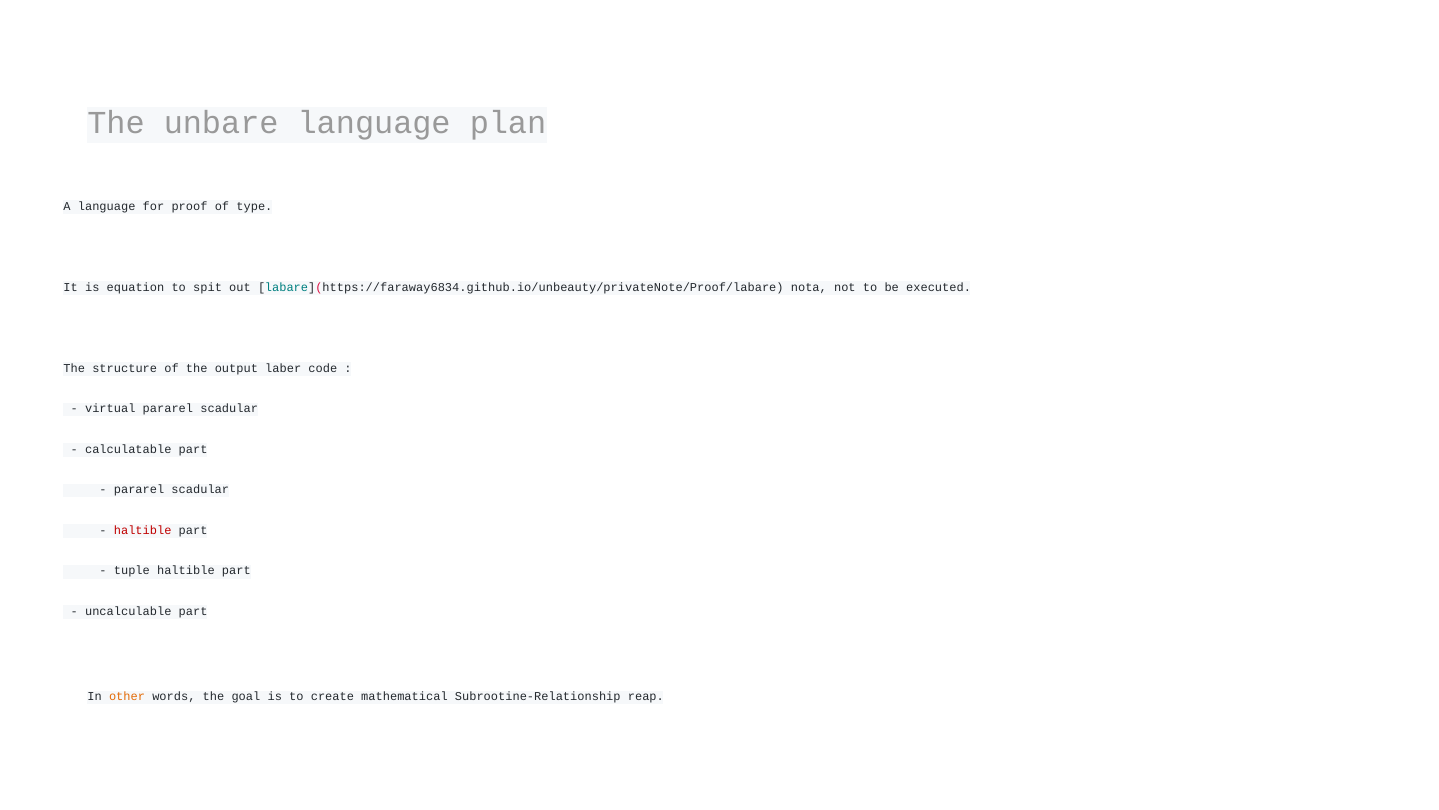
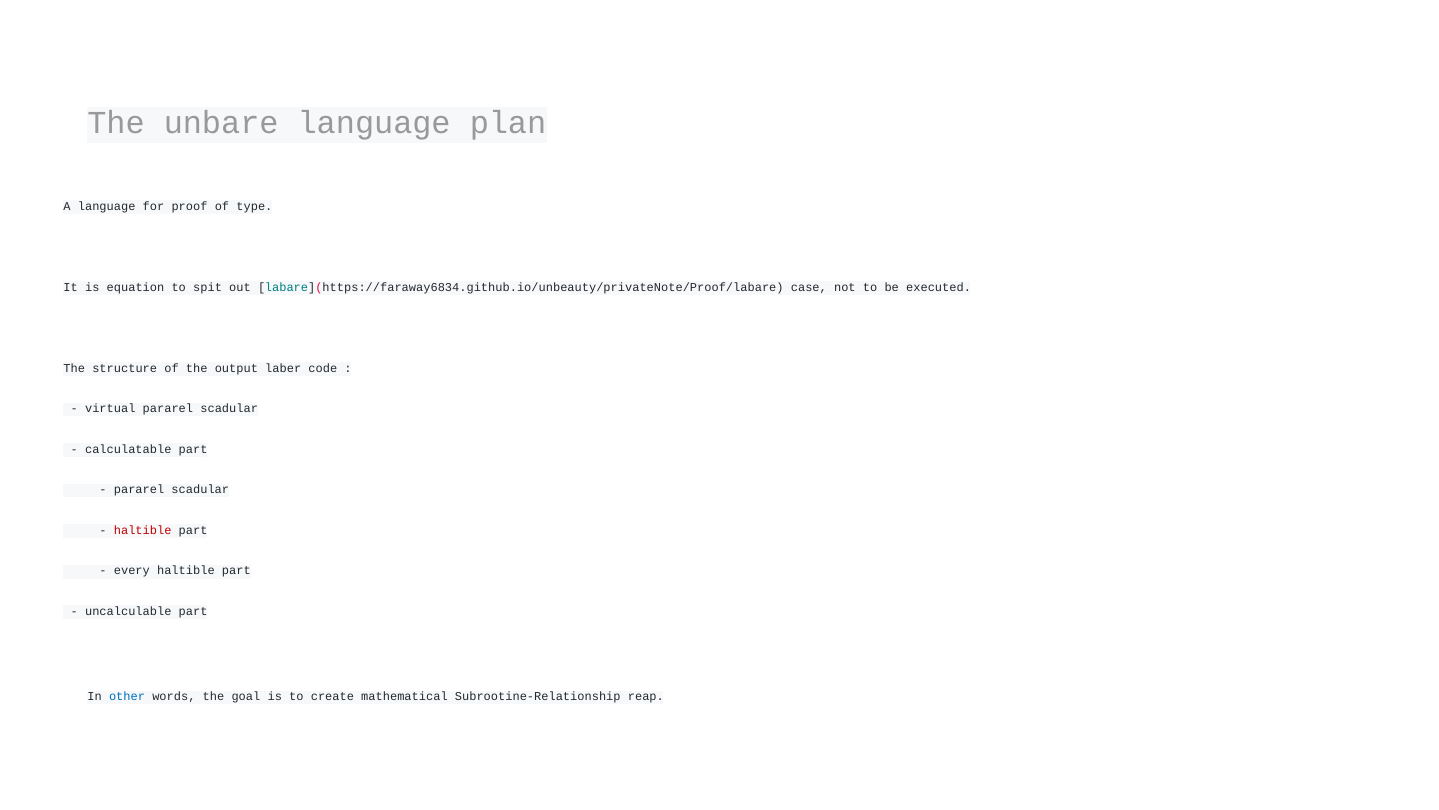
nota: nota -> case (809, 287)
tuple: tuple -> every (132, 571)
other colour: orange -> blue (127, 696)
